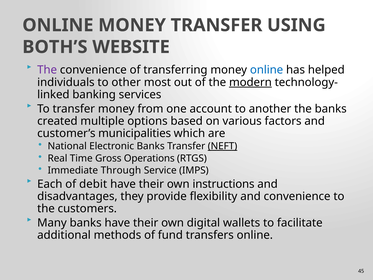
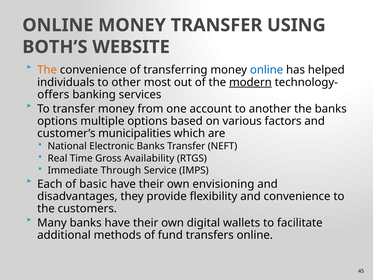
The colour: purple -> orange (47, 70)
linked: linked -> offers (53, 95)
created: created -> options (57, 121)
NEFT underline: present -> none (222, 146)
Operations: Operations -> Availability (149, 158)
debit: debit -> basic (93, 184)
instructions: instructions -> envisioning (223, 184)
